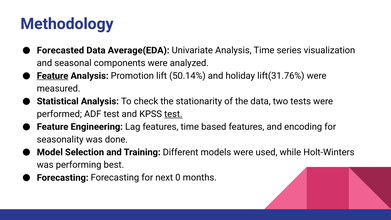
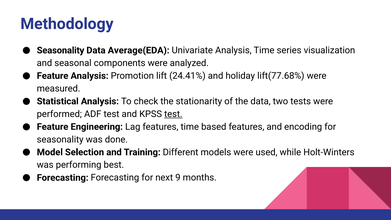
Forecasted: Forecasted -> Seasonality (61, 50)
Feature underline: present -> none (53, 76)
50.14%: 50.14% -> 24.41% (187, 76)
lift(31.76%: lift(31.76% -> lift(77.68% (281, 76)
0: 0 -> 9 (178, 178)
